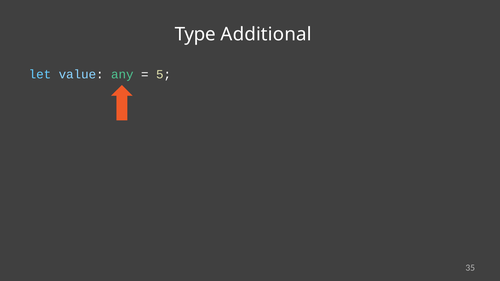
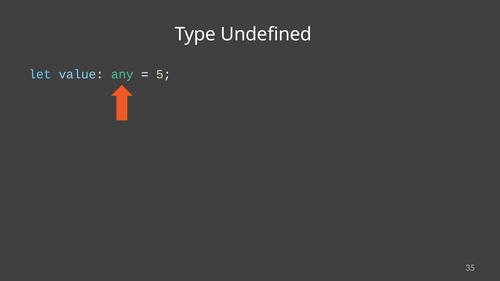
Additional: Additional -> Undefined (266, 34)
